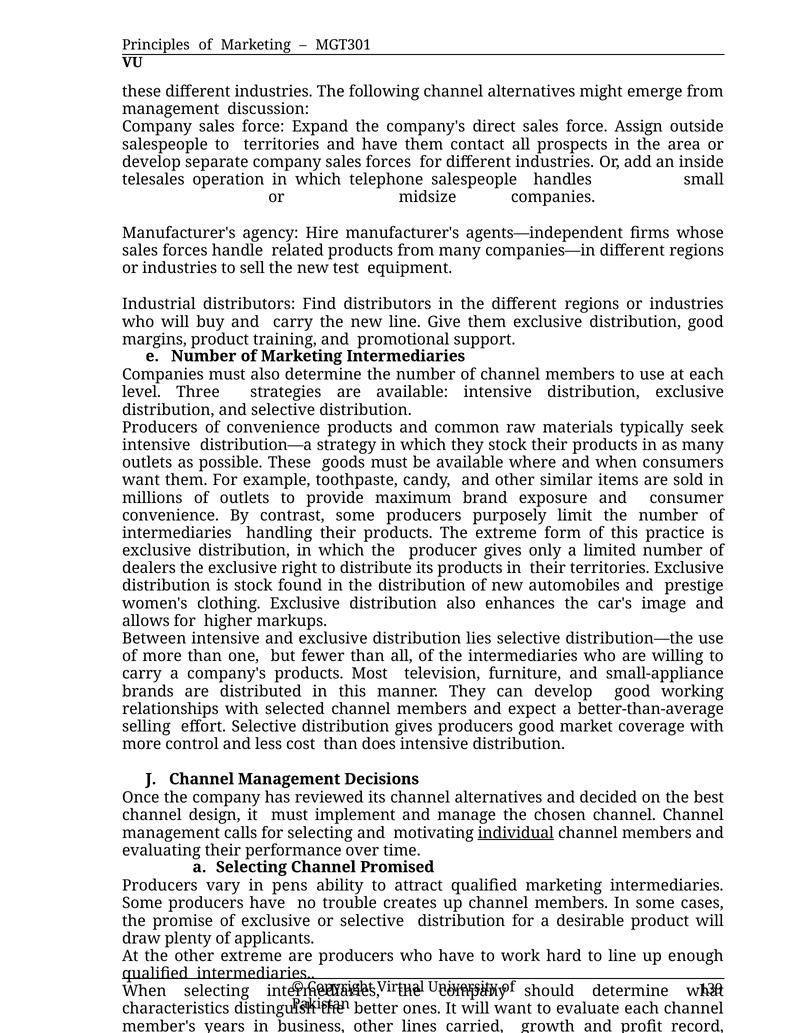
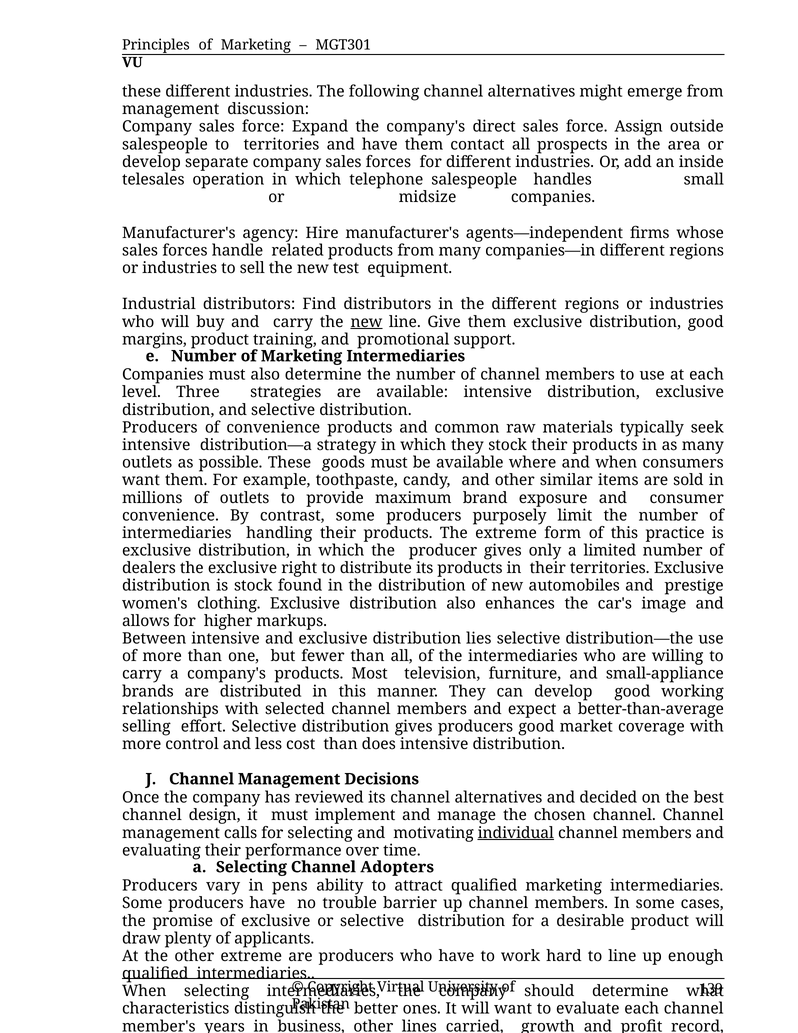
new underline: none -> present (366, 322)
Promised: Promised -> Adopters (397, 867)
creates: creates -> barrier (410, 903)
